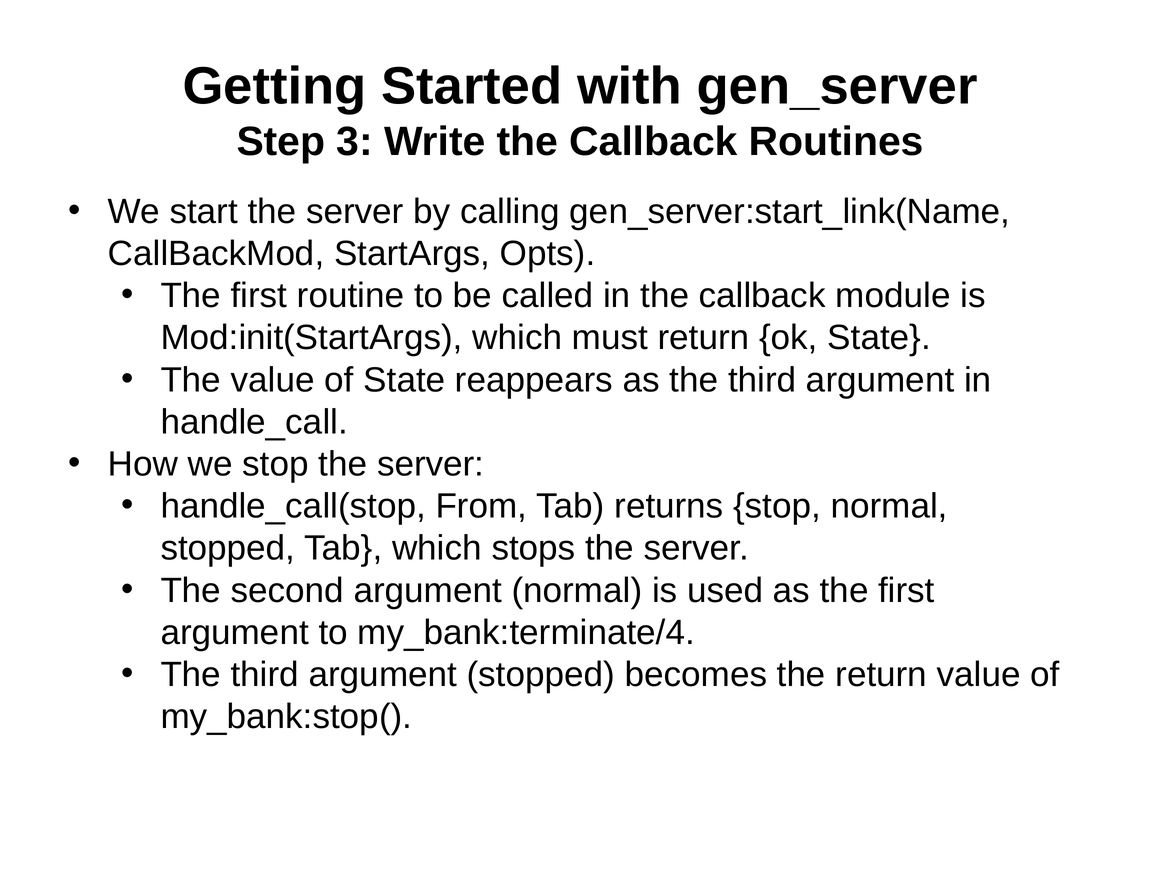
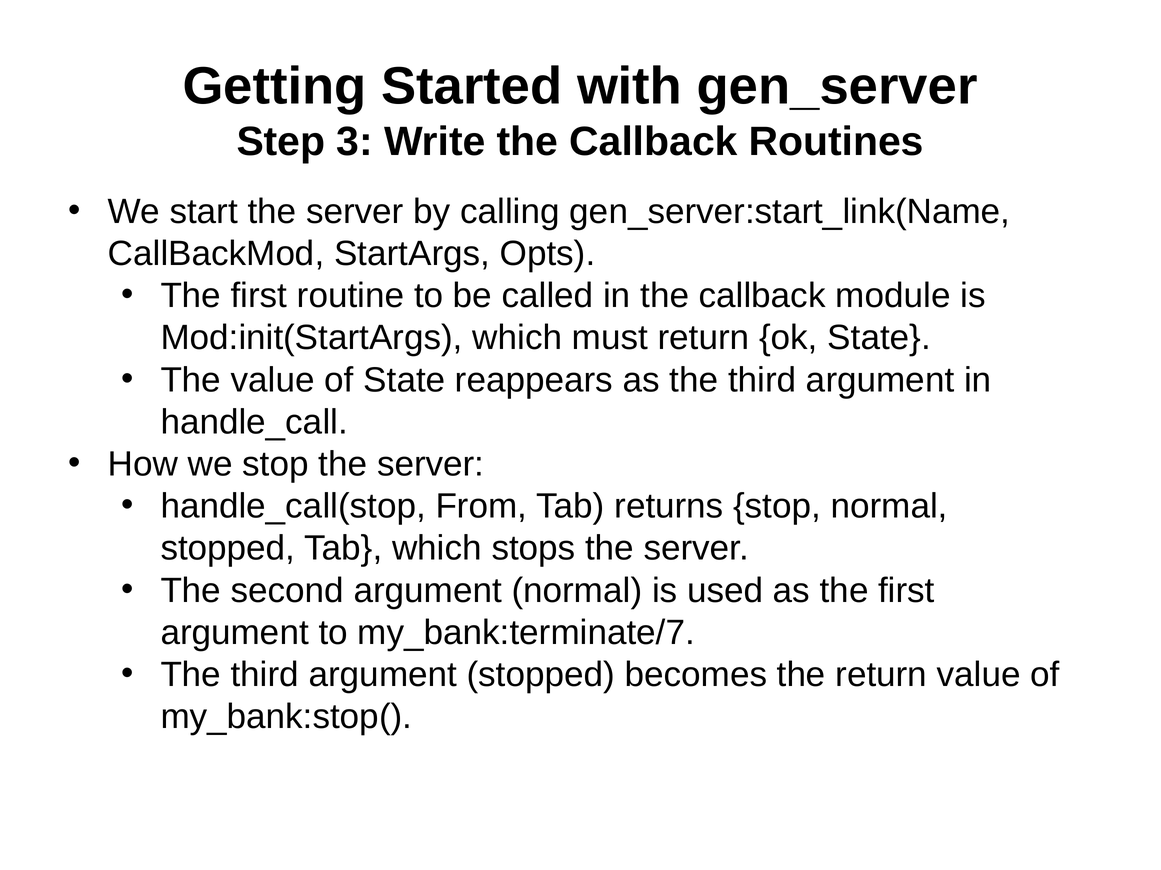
my_bank:terminate/4: my_bank:terminate/4 -> my_bank:terminate/7 (526, 633)
